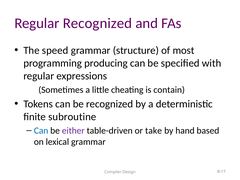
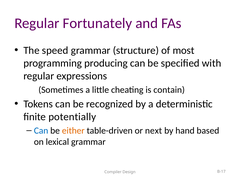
Regular Recognized: Recognized -> Fortunately (97, 23)
subroutine: subroutine -> potentially (72, 117)
either colour: purple -> orange (73, 131)
take: take -> next (154, 131)
